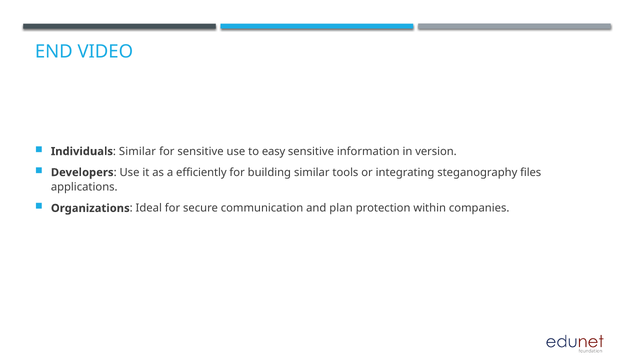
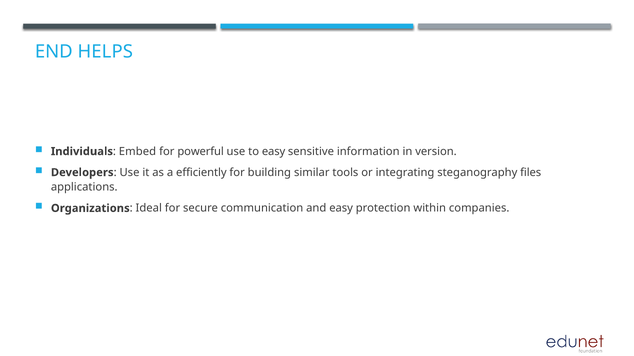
VIDEO: VIDEO -> HELPS (105, 52)
Individuals Similar: Similar -> Embed (137, 152)
for sensitive: sensitive -> powerful (201, 152)
and plan: plan -> easy (341, 209)
